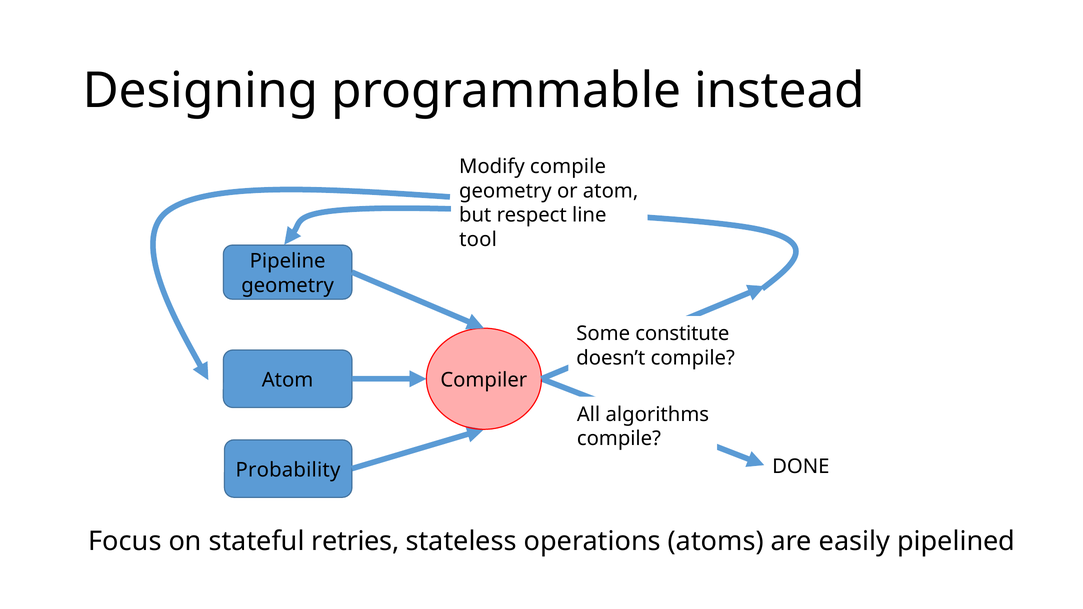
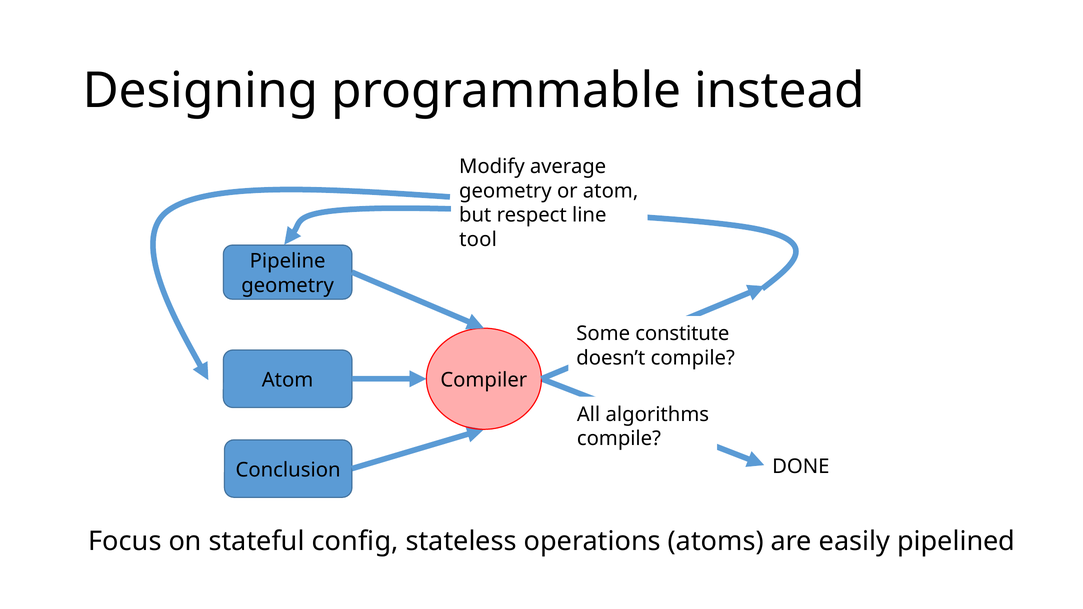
Modify compile: compile -> average (568, 166)
Probability: Probability -> Conclusion (288, 470)
retries: retries -> config (355, 542)
